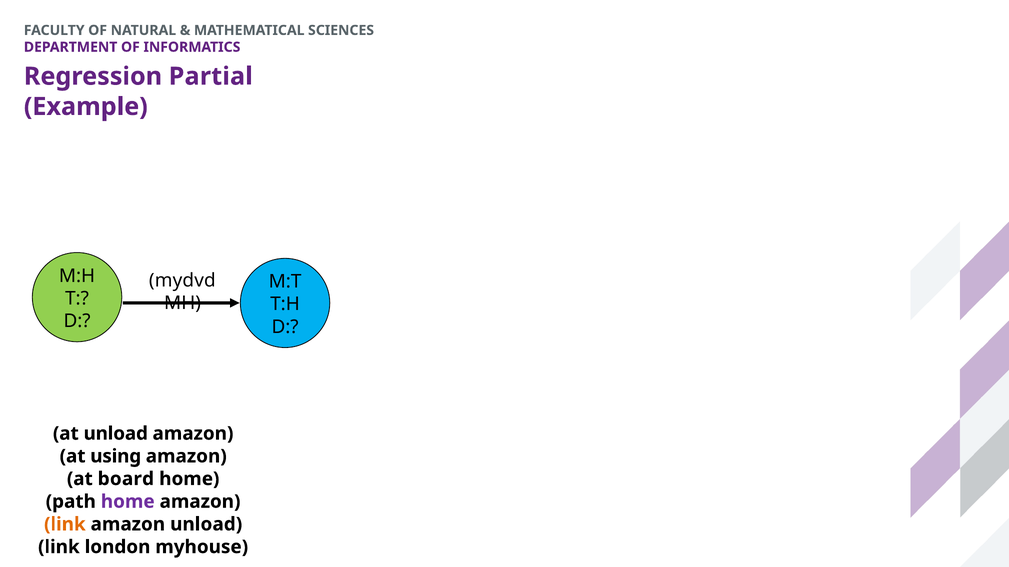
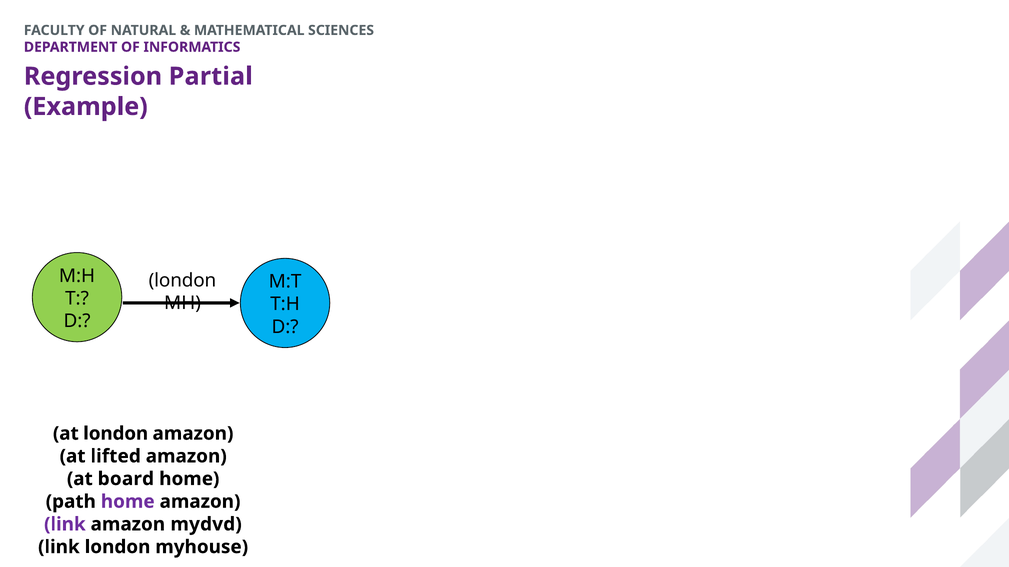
mydvd: mydvd -> london (182, 281)
at unload: unload -> london (116, 434)
using: using -> lifted (116, 457)
link colour: orange -> purple (65, 525)
amazon unload: unload -> mydvd (206, 525)
